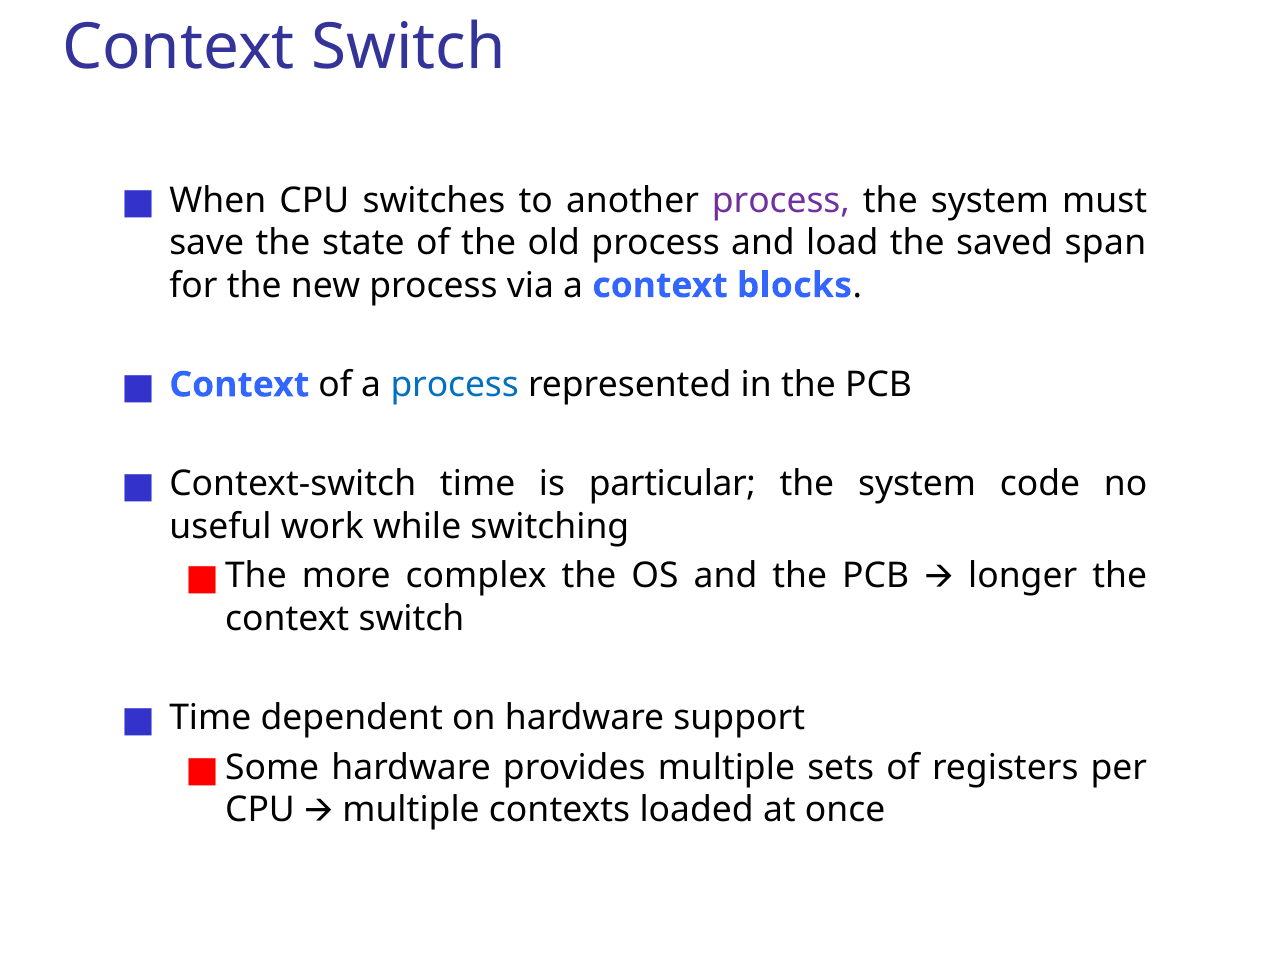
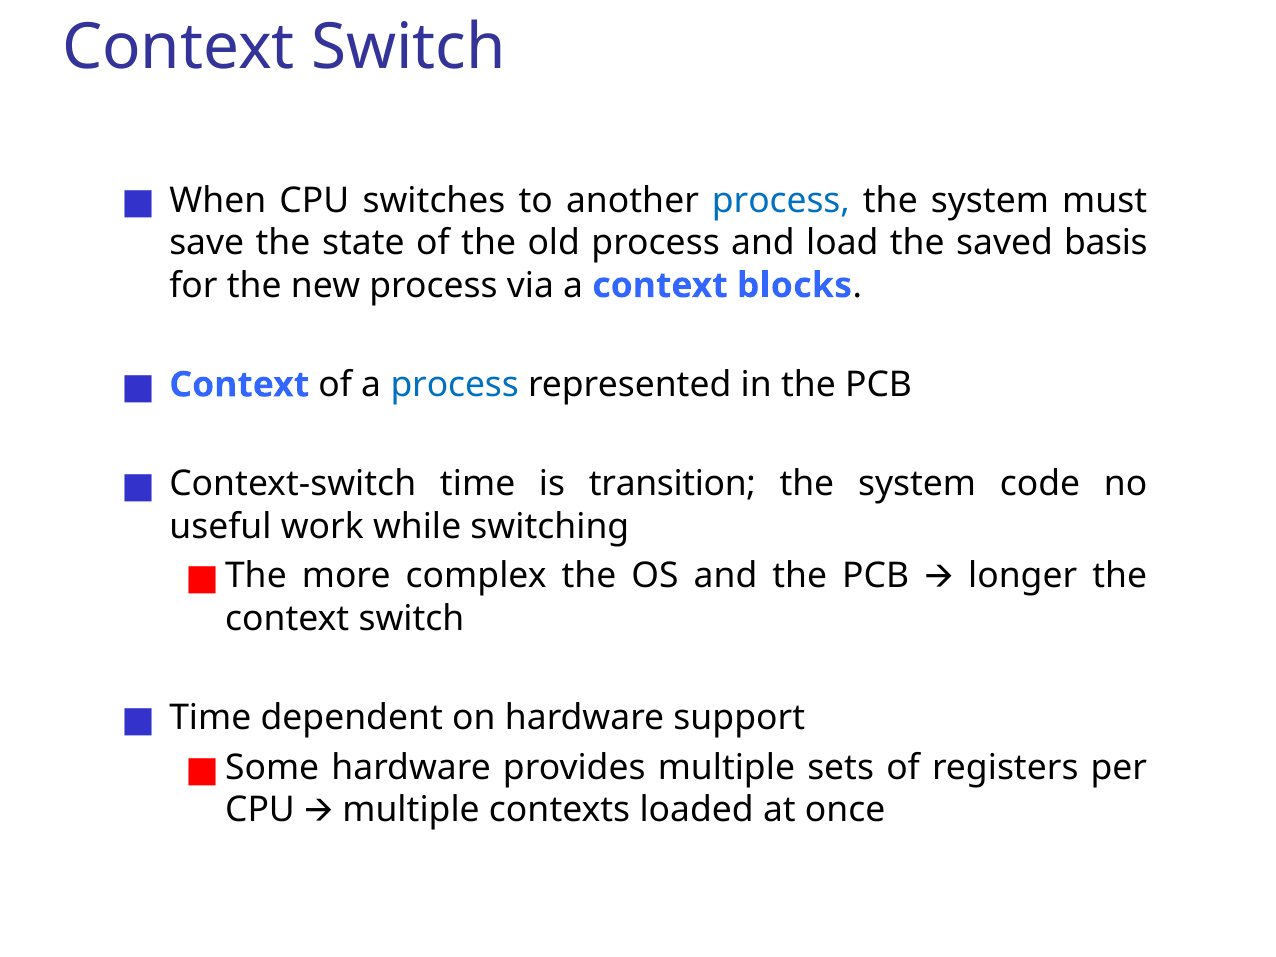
process colour: purple -> blue (781, 200)
span: span -> basis (1106, 243)
particular: particular -> transition (672, 484)
